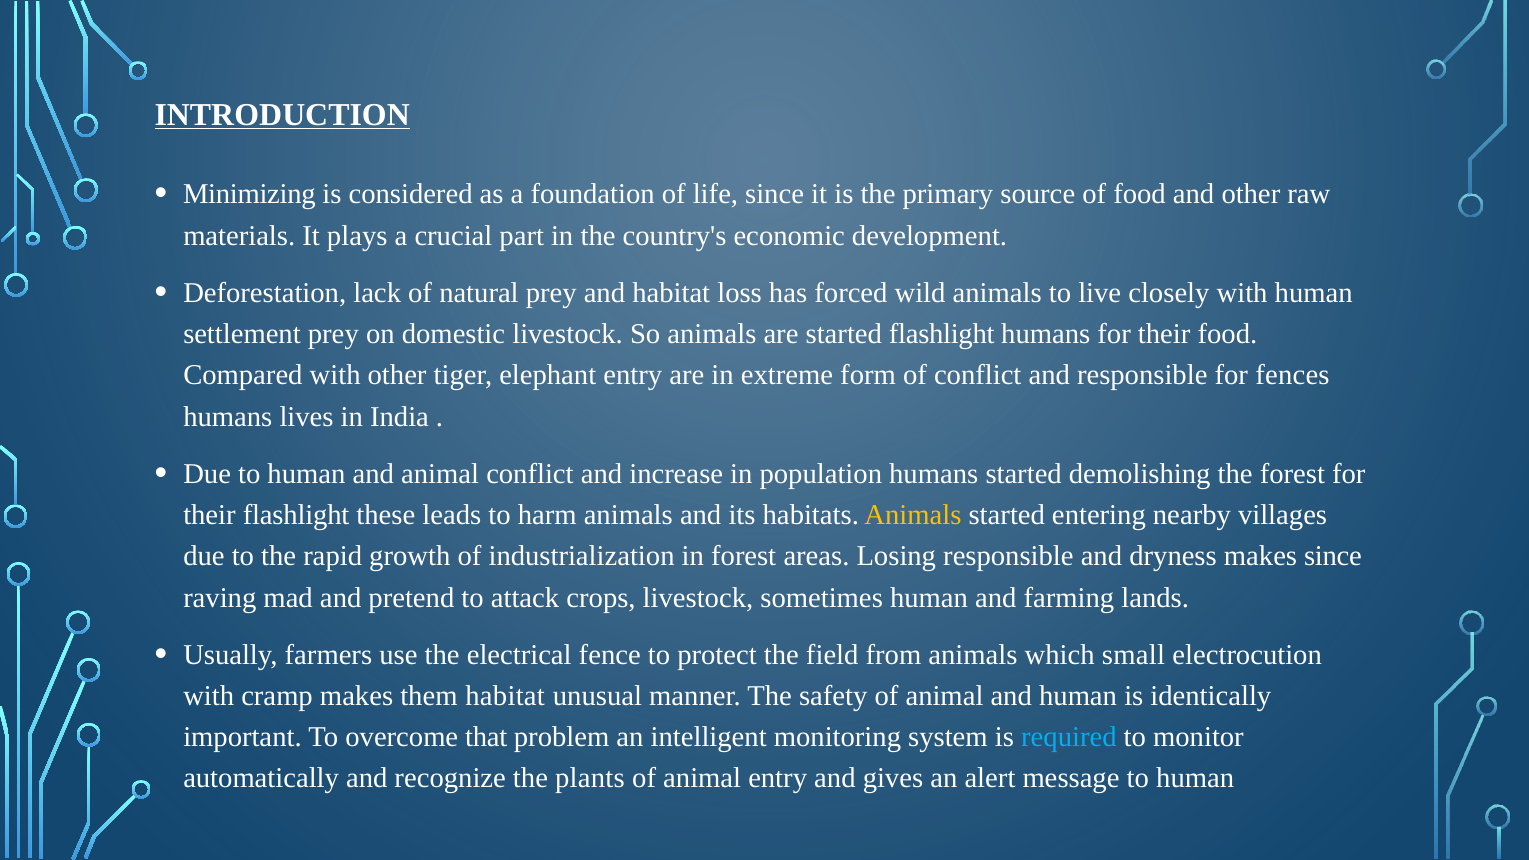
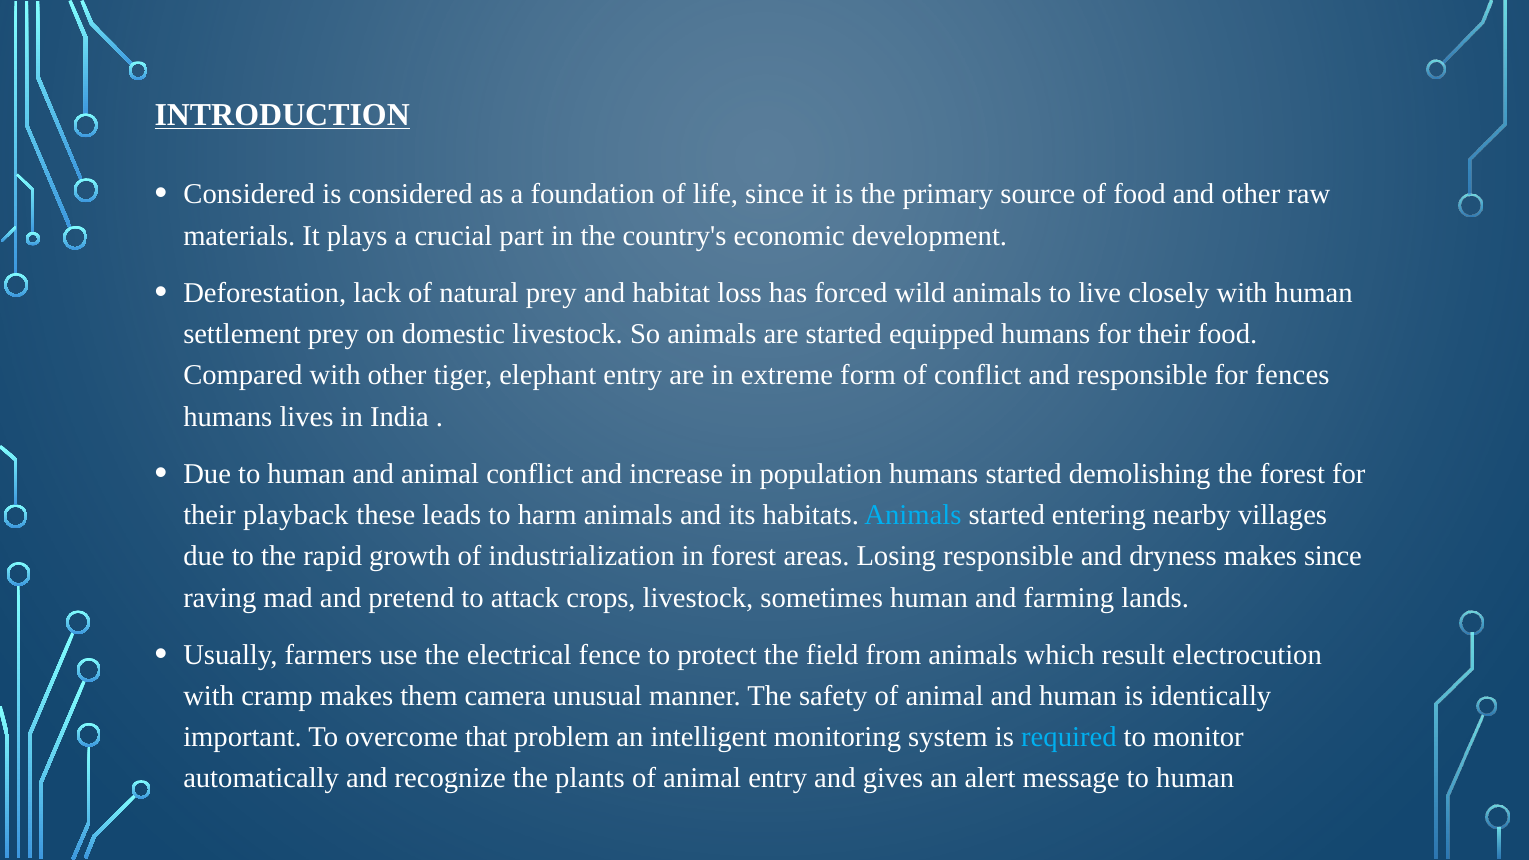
Minimizing: Minimizing -> Considered (249, 194)
started flashlight: flashlight -> equipped (942, 334)
their flashlight: flashlight -> playback (296, 515)
Animals colour: yellow -> light blue (913, 515)
small: small -> result (1134, 655)
them habitat: habitat -> camera (505, 696)
